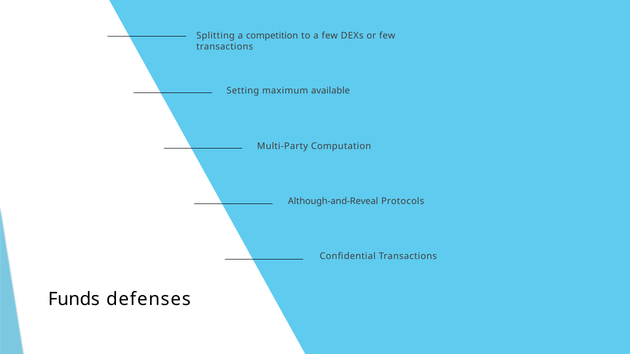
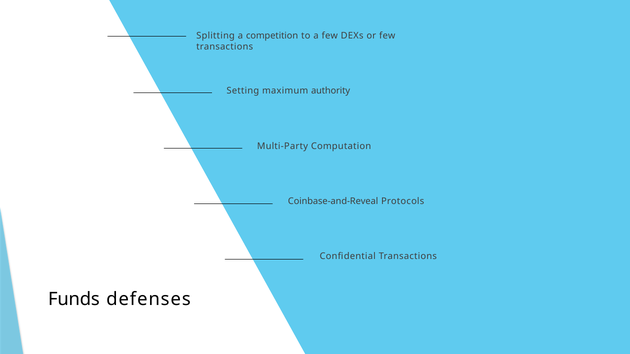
available: available -> authority (331, 91)
Although-and-Reveal: Although-and-Reveal -> Coinbase-and-Reveal (333, 201)
